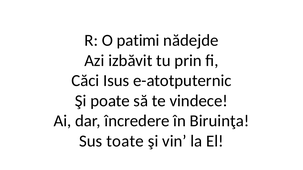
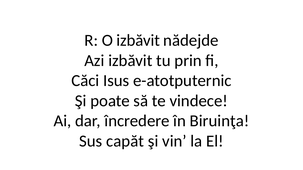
O patimi: patimi -> izbăvit (138, 40)
toate: toate -> capăt (125, 141)
